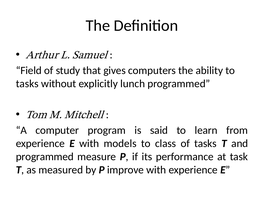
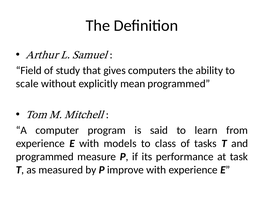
tasks: tasks -> scale (27, 84)
lunch: lunch -> mean (133, 84)
